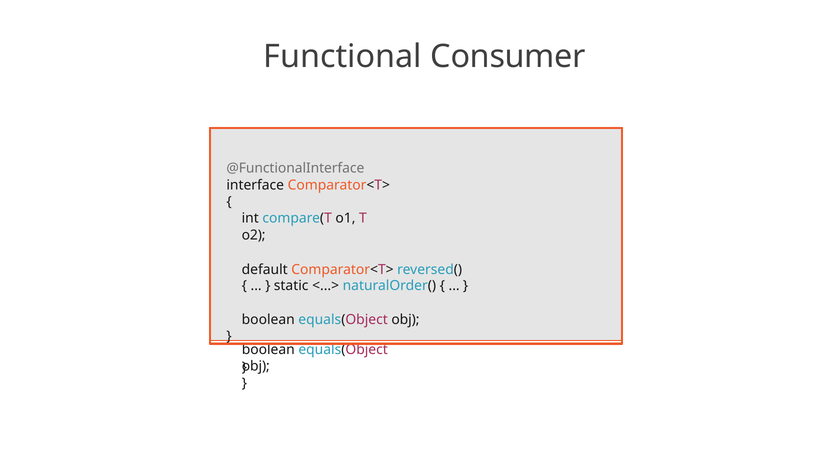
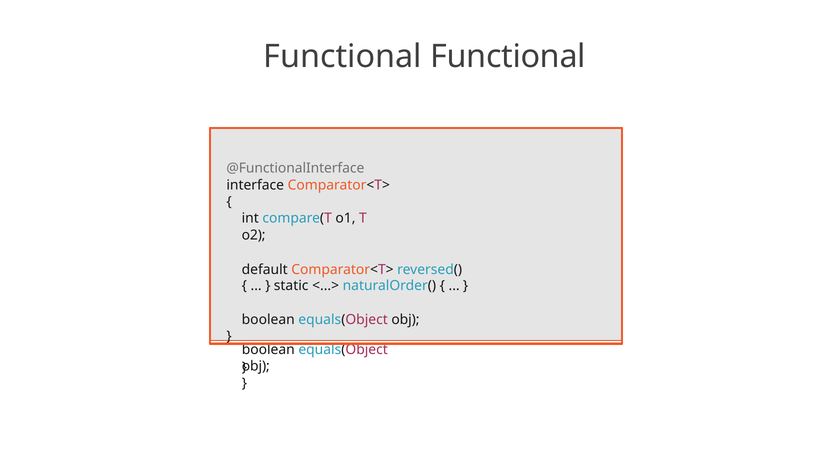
Functional Consumer: Consumer -> Functional (508, 57)
